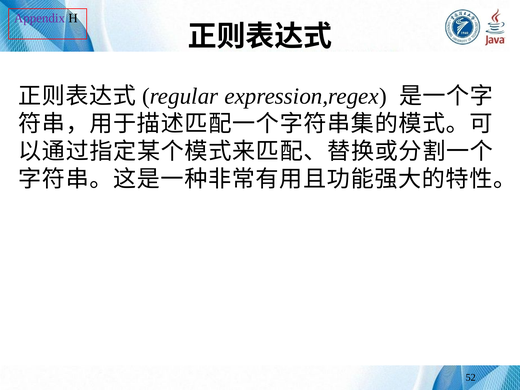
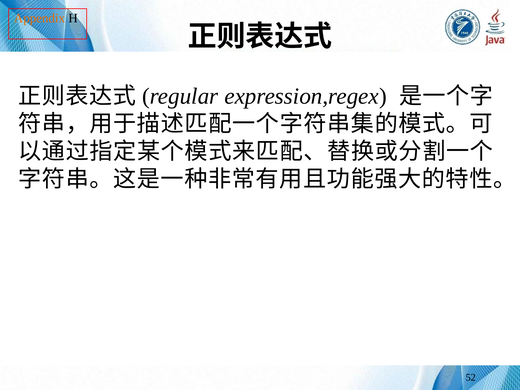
Appendix colour: purple -> orange (39, 18)
